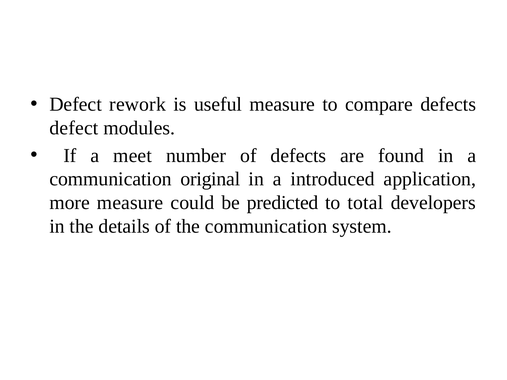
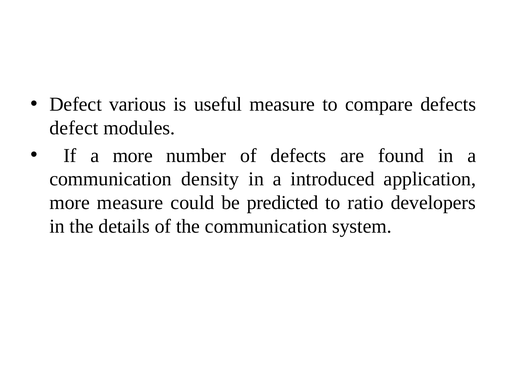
rework: rework -> various (138, 104)
a meet: meet -> more (133, 156)
original: original -> density (210, 179)
total: total -> ratio (366, 203)
